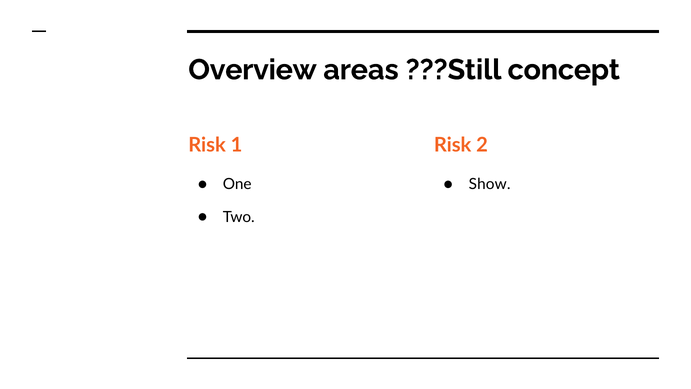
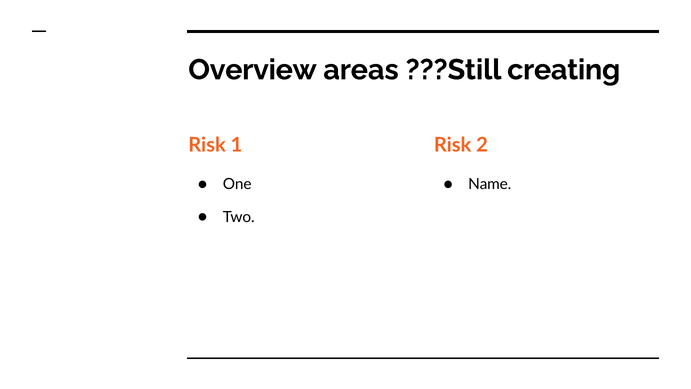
concept: concept -> creating (564, 70)
Show: Show -> Name (490, 184)
